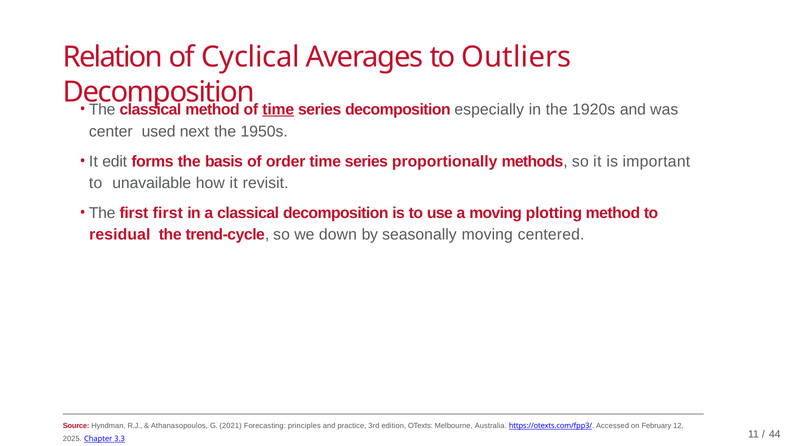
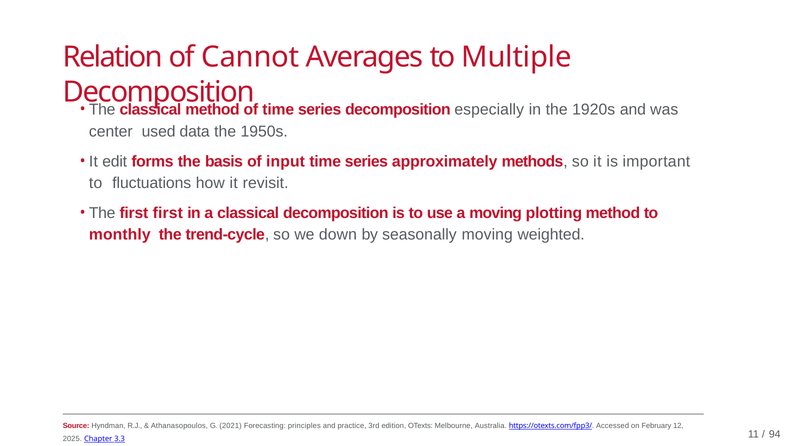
Cyclical: Cyclical -> Cannot (250, 57)
Outliers: Outliers -> Multiple (517, 57)
time underline: present -> none (278, 109)
next: next -> data (195, 132)
order: order -> input (285, 161)
proportionally: proportionally -> approximately (445, 161)
unavailable: unavailable -> fluctuations (152, 183)
residual: residual -> monthly (120, 234)
centered: centered -> weighted (551, 234)
44: 44 -> 94 (775, 434)
